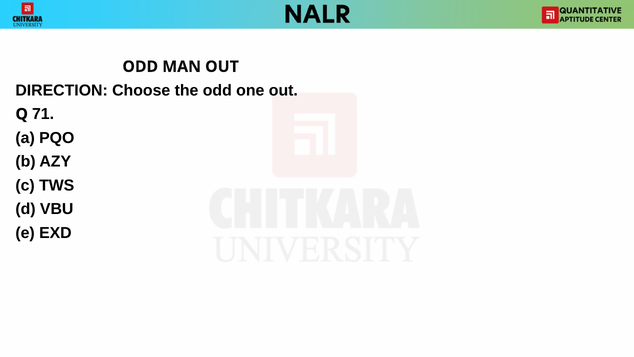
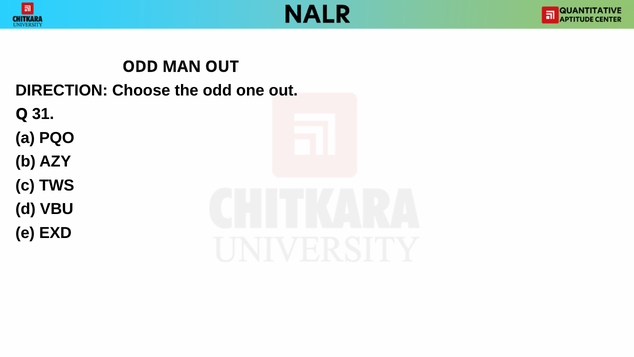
71: 71 -> 31 (43, 114)
